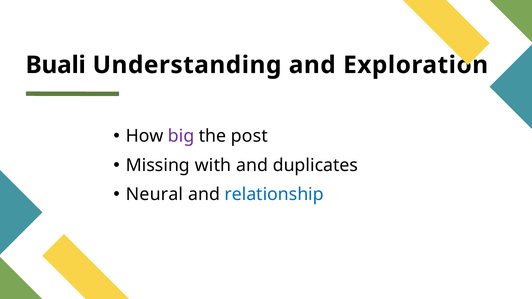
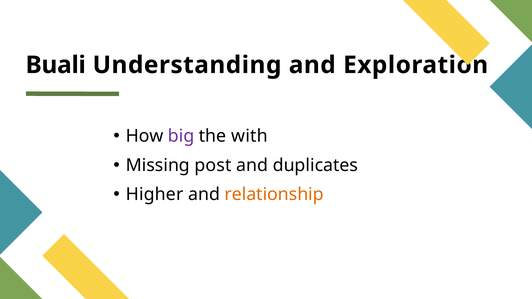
post: post -> with (249, 136)
with: with -> post (213, 165)
Neural: Neural -> Higher (155, 194)
relationship colour: blue -> orange (274, 194)
